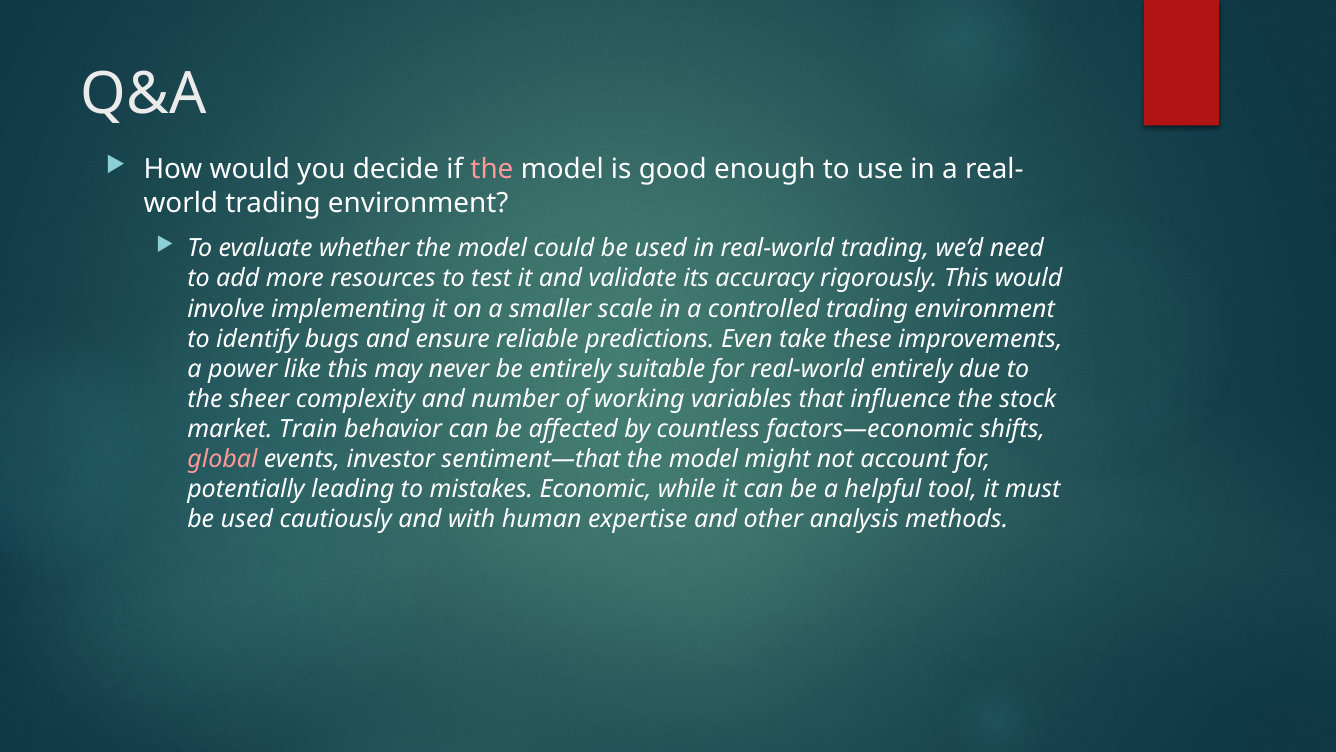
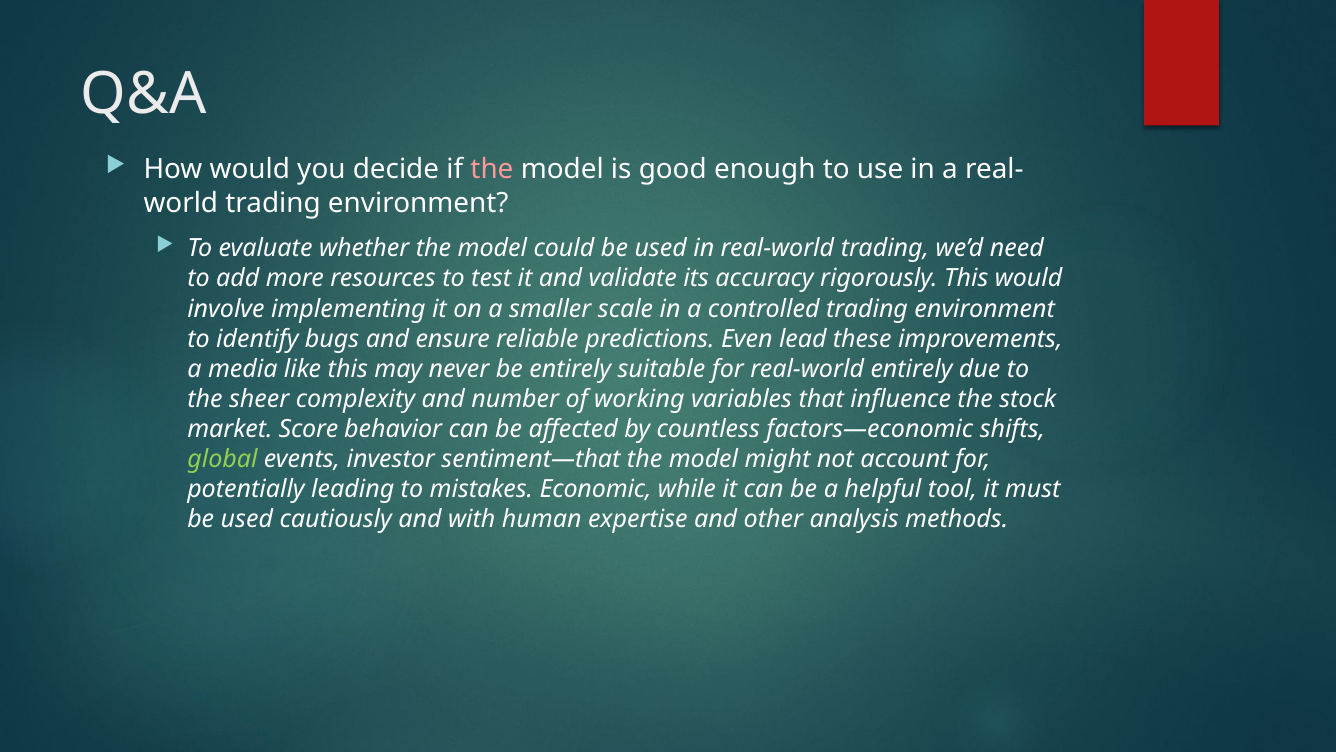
take: take -> lead (803, 339)
power: power -> media (243, 369)
Train: Train -> Score (308, 429)
global colour: pink -> light green (222, 459)
